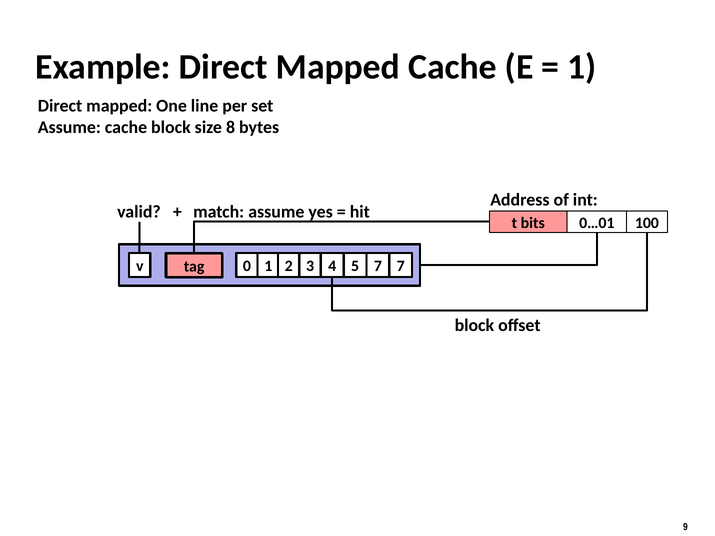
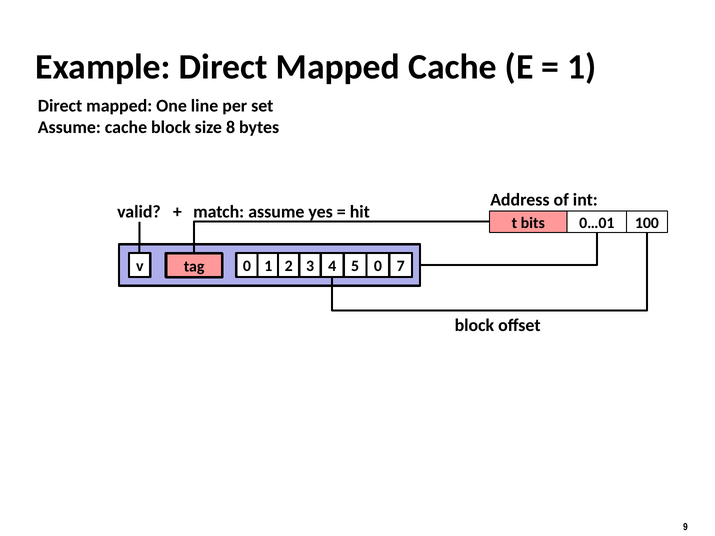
3 7: 7 -> 0 (378, 266)
